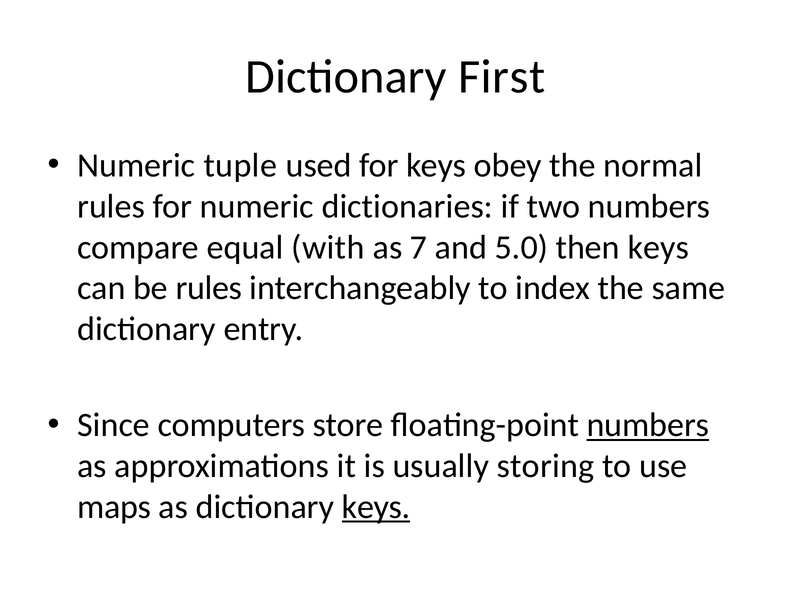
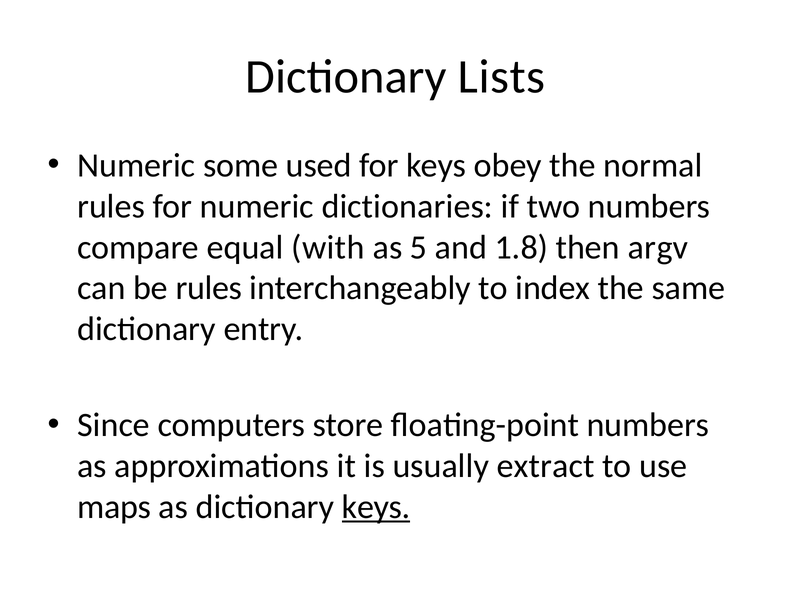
First: First -> Lists (502, 77)
tuple: tuple -> some (241, 165)
7: 7 -> 5 (419, 247)
5.0: 5.0 -> 1.8 (521, 247)
then keys: keys -> argv (658, 247)
numbers underline: present -> none (648, 425)
storing: storing -> extract (546, 466)
